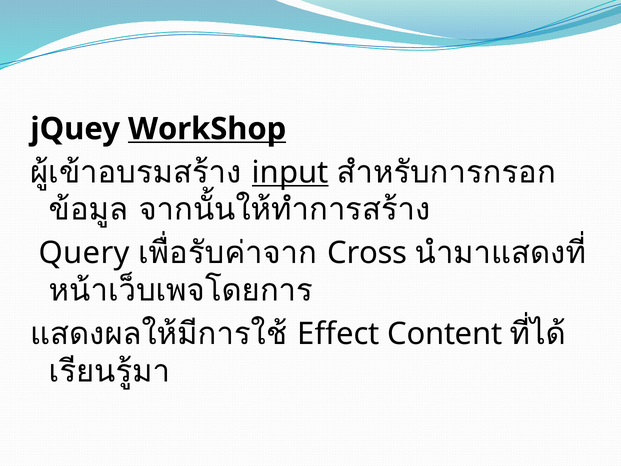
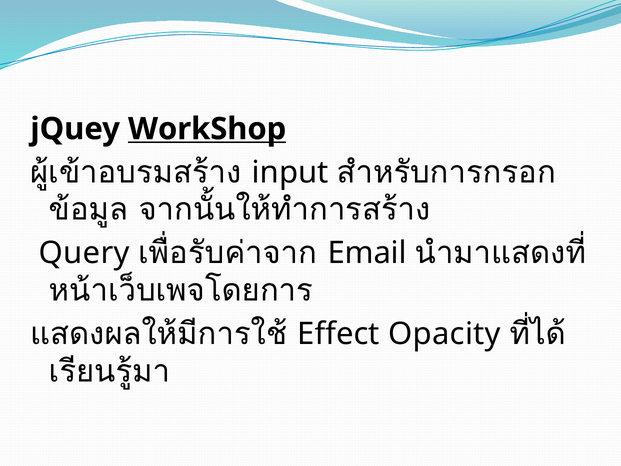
input underline: present -> none (290, 172)
Cross: Cross -> Email (367, 253)
Content: Content -> Opacity (445, 334)
